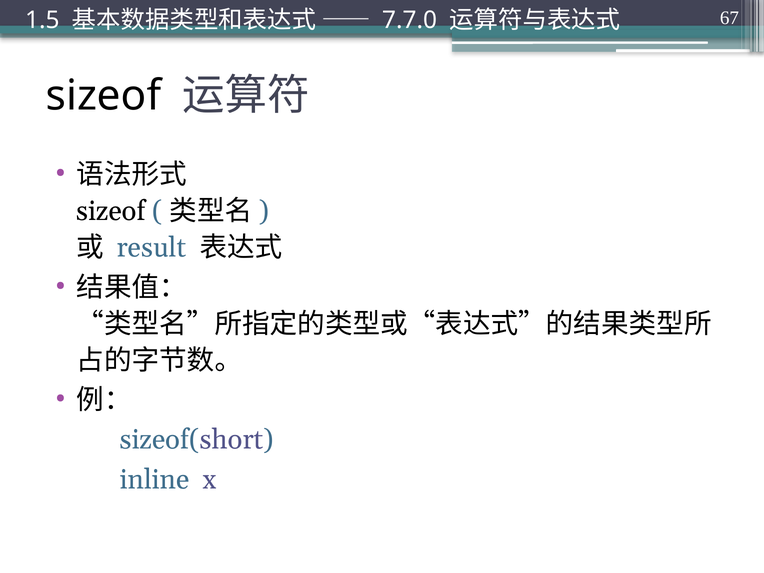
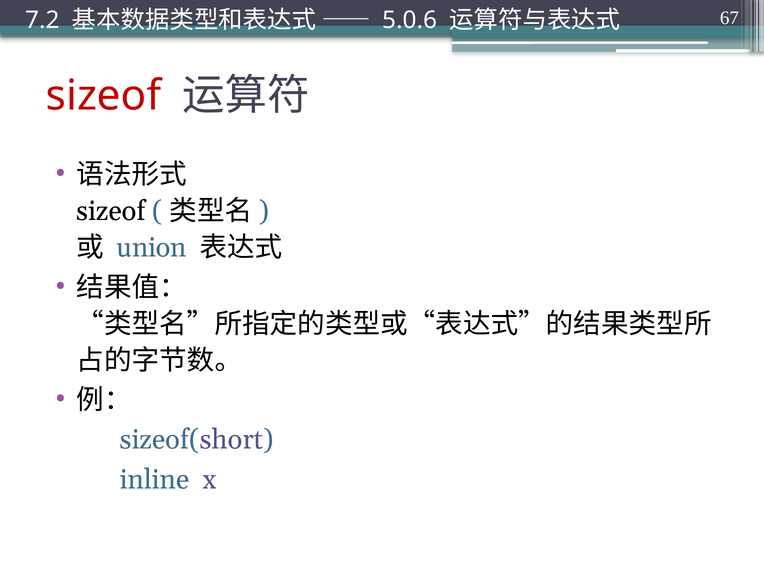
1.5: 1.5 -> 7.2 (43, 20)
7.7.0: 7.7.0 -> 5.0.6 (410, 20)
sizeof colour: black -> red (103, 96)
result: result -> union (152, 248)
